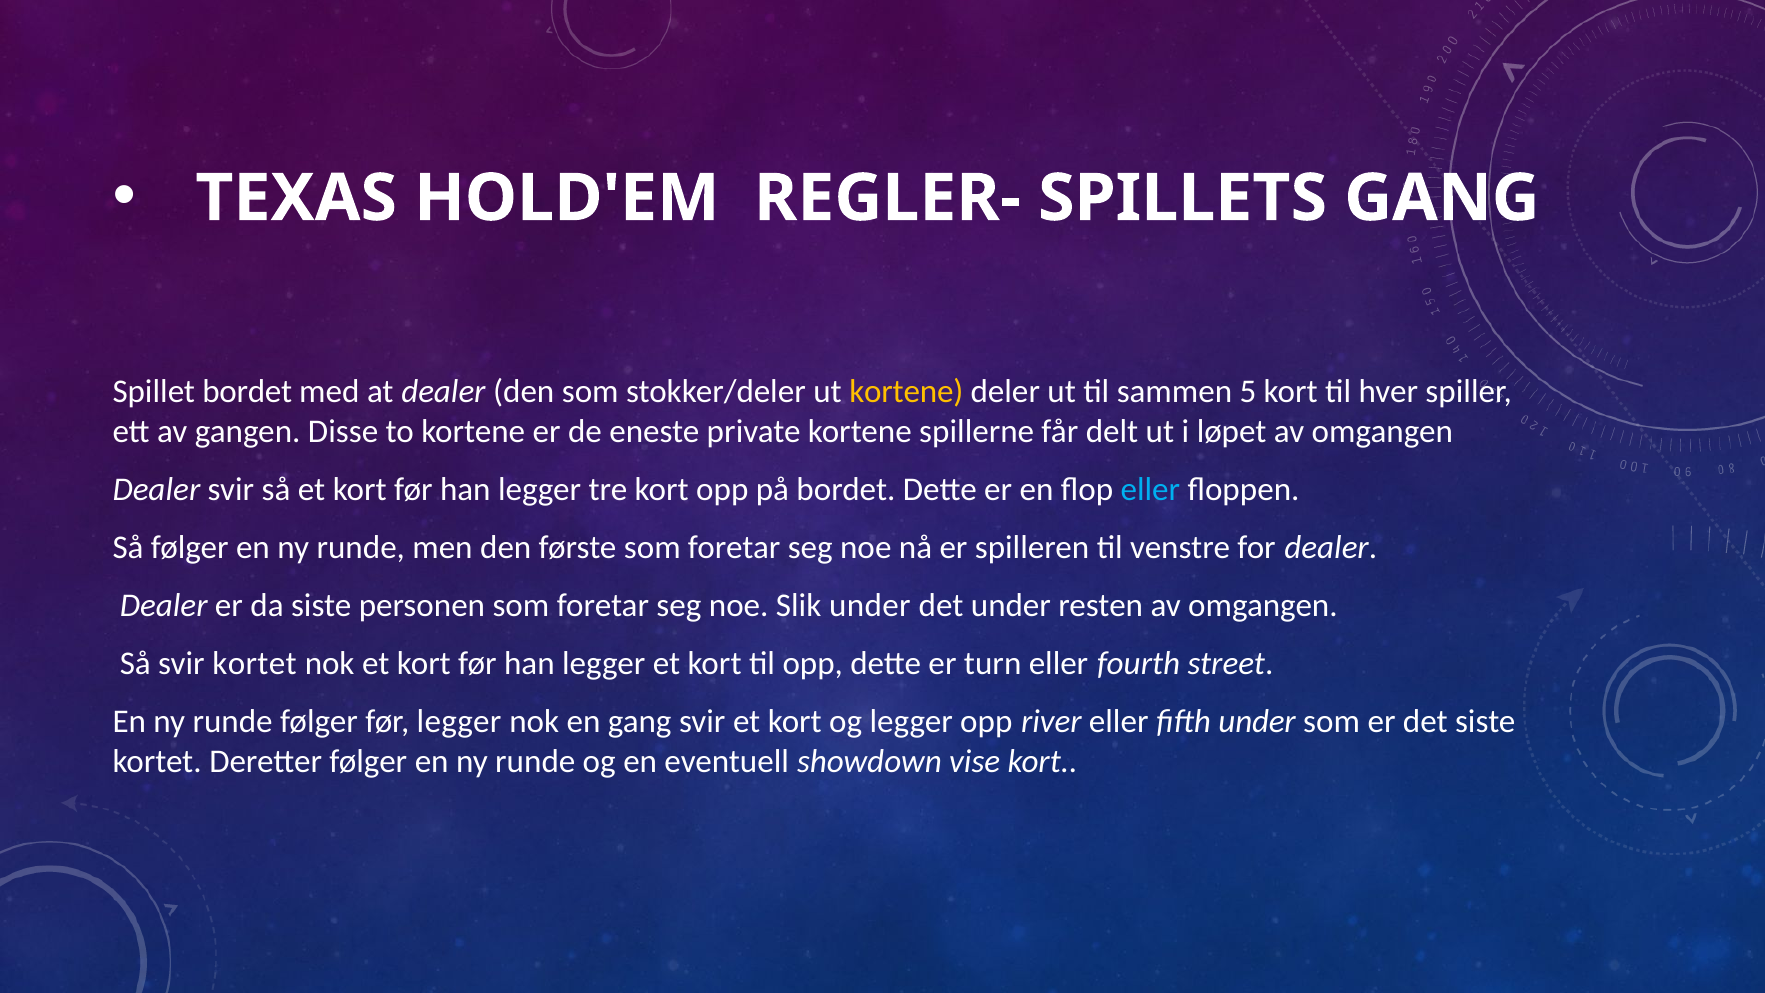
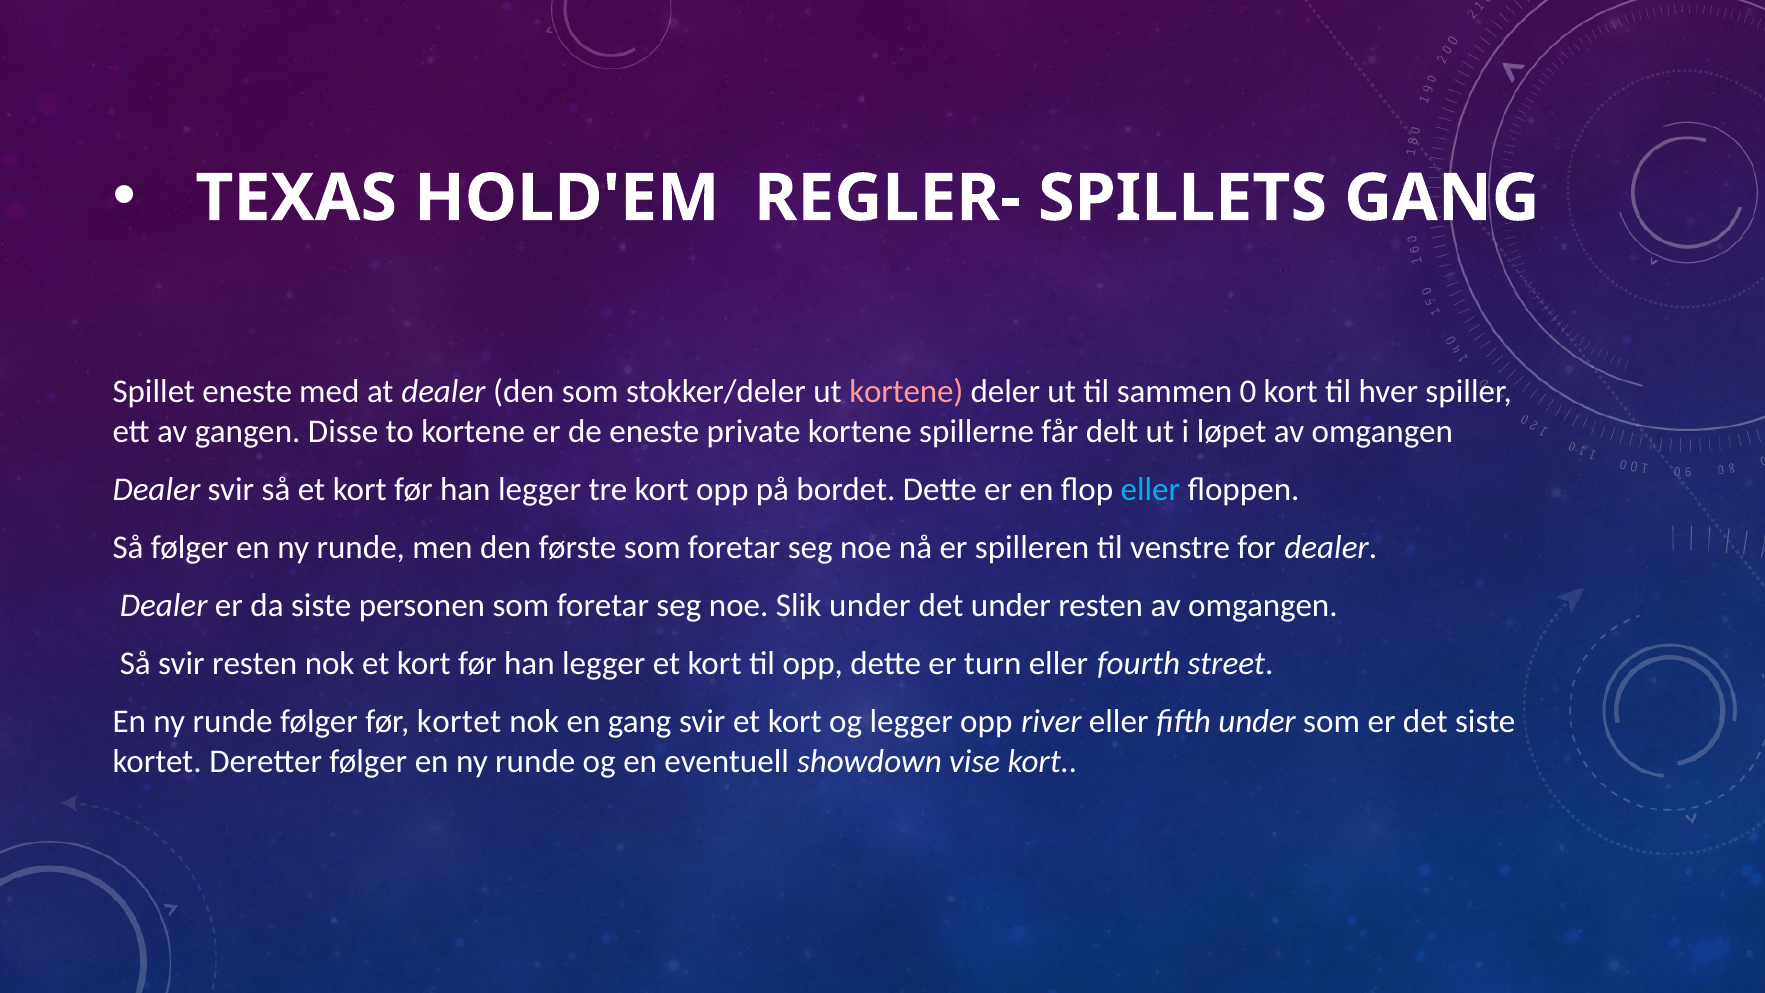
Spillet bordet: bordet -> eneste (247, 392)
kortene colour: yellow -> pink (906, 392)
5: 5 -> 0 (1248, 392)
svir kortet: kortet -> resten (255, 664)
før legger: legger -> kortet (459, 722)
